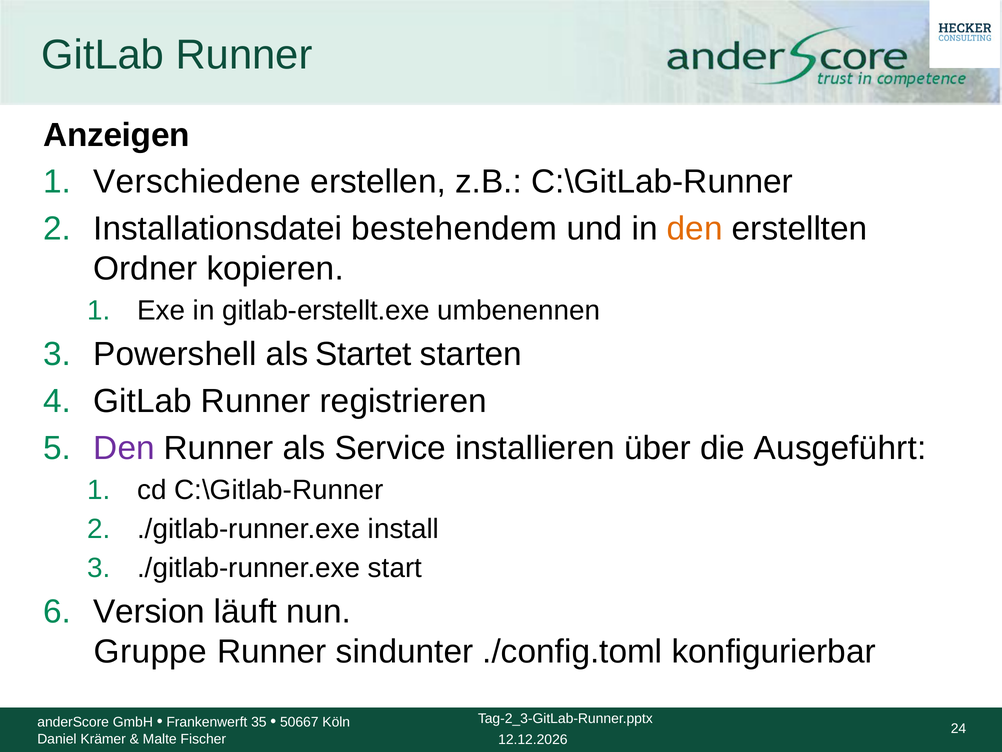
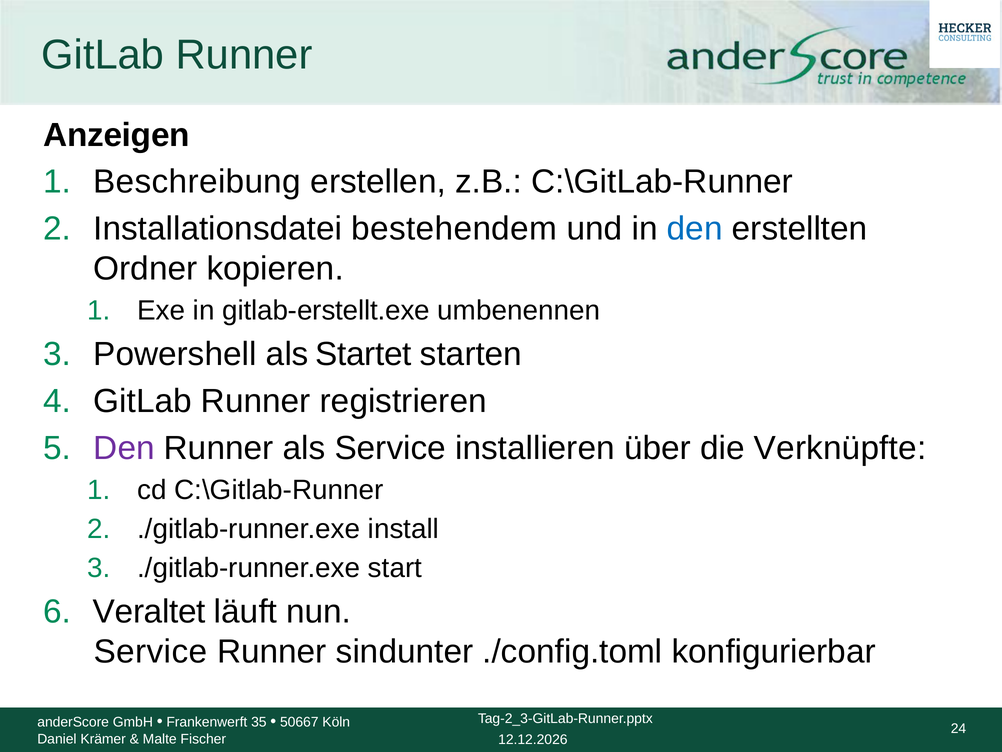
Verschiedene: Verschiedene -> Beschreibung (197, 182)
den colour: orange -> blue (695, 228)
Ausgeführt: Ausgeführt -> Verknüpfte (840, 448)
Version: Version -> Veraltet (149, 611)
Gruppe: Gruppe -> Service (150, 651)
